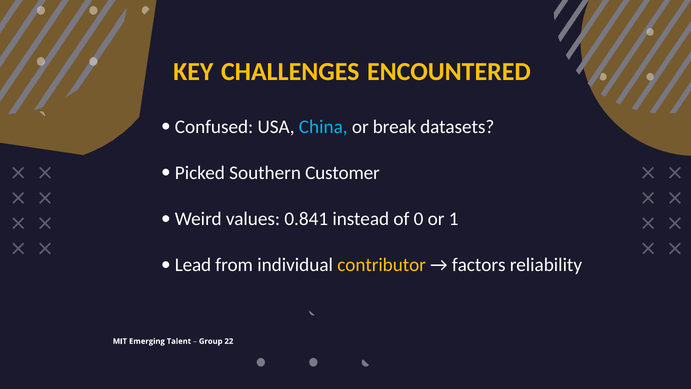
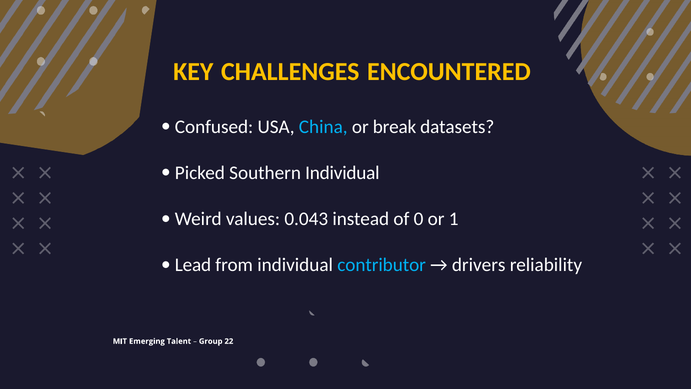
Southern Customer: Customer -> Individual (342, 173)
0.841: 0.841 -> 0.043 (306, 219)
contributor colour: yellow -> light blue (382, 265)
factors: factors -> drivers (479, 265)
